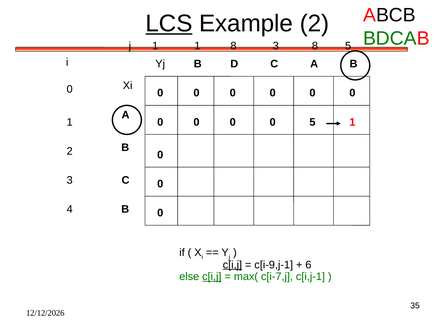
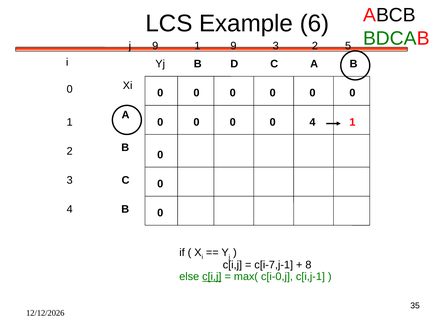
LCS underline: present -> none (169, 23)
Example 2: 2 -> 6 (314, 23)
j 1: 1 -> 9 (155, 46)
1 8: 8 -> 9 (234, 46)
3 8: 8 -> 2 (315, 46)
0 5: 5 -> 4 (312, 122)
c[i,j underline: present -> none (232, 264)
c[i-9,j-1: c[i-9,j-1 -> c[i-7,j-1 (274, 264)
6: 6 -> 8 (308, 264)
c[i-7,j: c[i-7,j -> c[i-0,j (277, 276)
